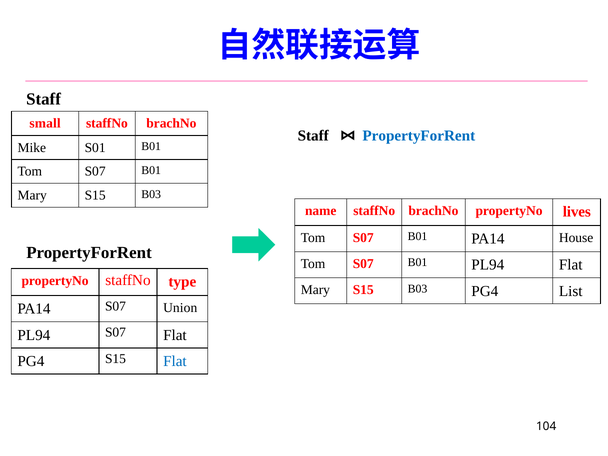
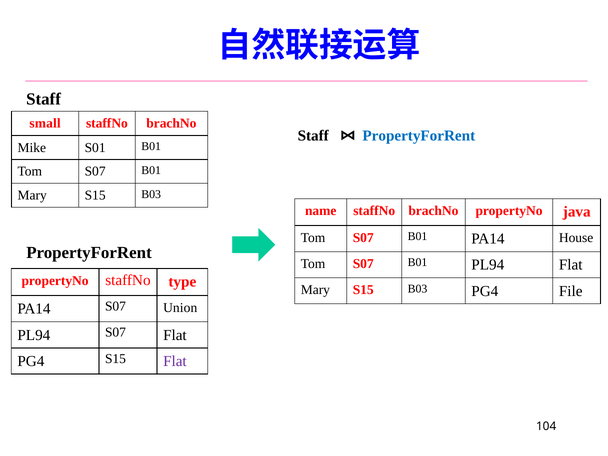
lives: lives -> java (577, 212)
List: List -> File (571, 291)
Flat colour: blue -> purple (175, 361)
